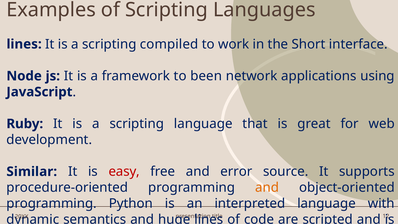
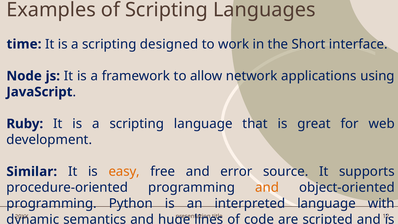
lines: lines -> time (24, 44)
compiled: compiled -> designed (169, 44)
been: been -> allow (206, 76)
easy colour: red -> orange (124, 171)
